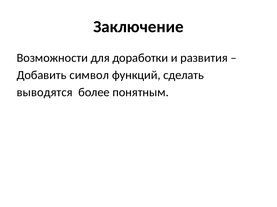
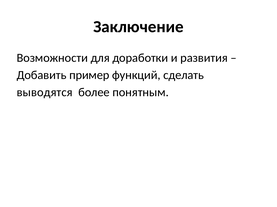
символ: символ -> пример (89, 75)
